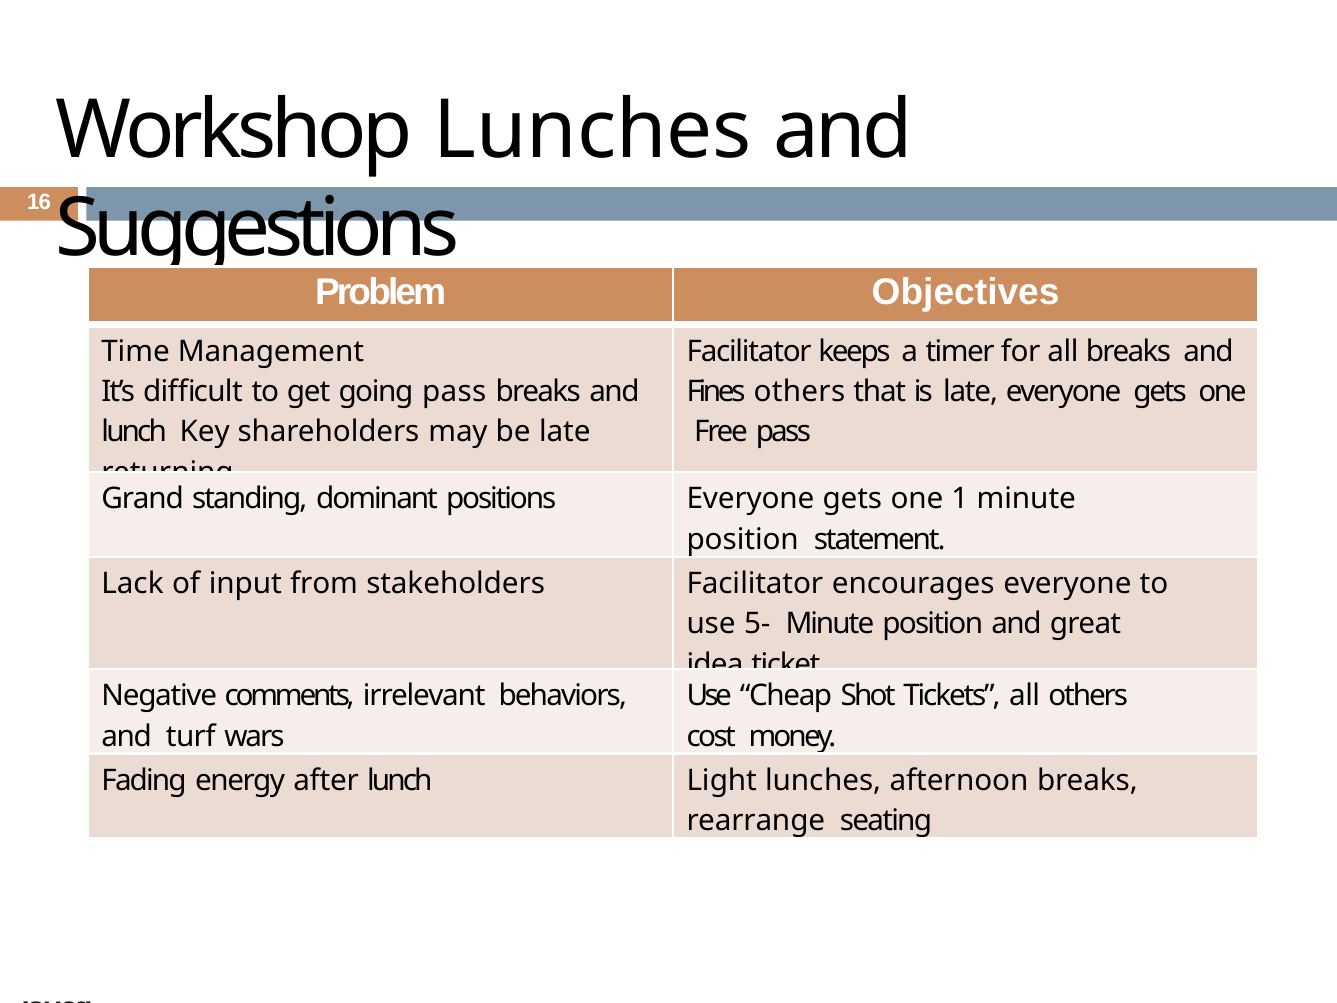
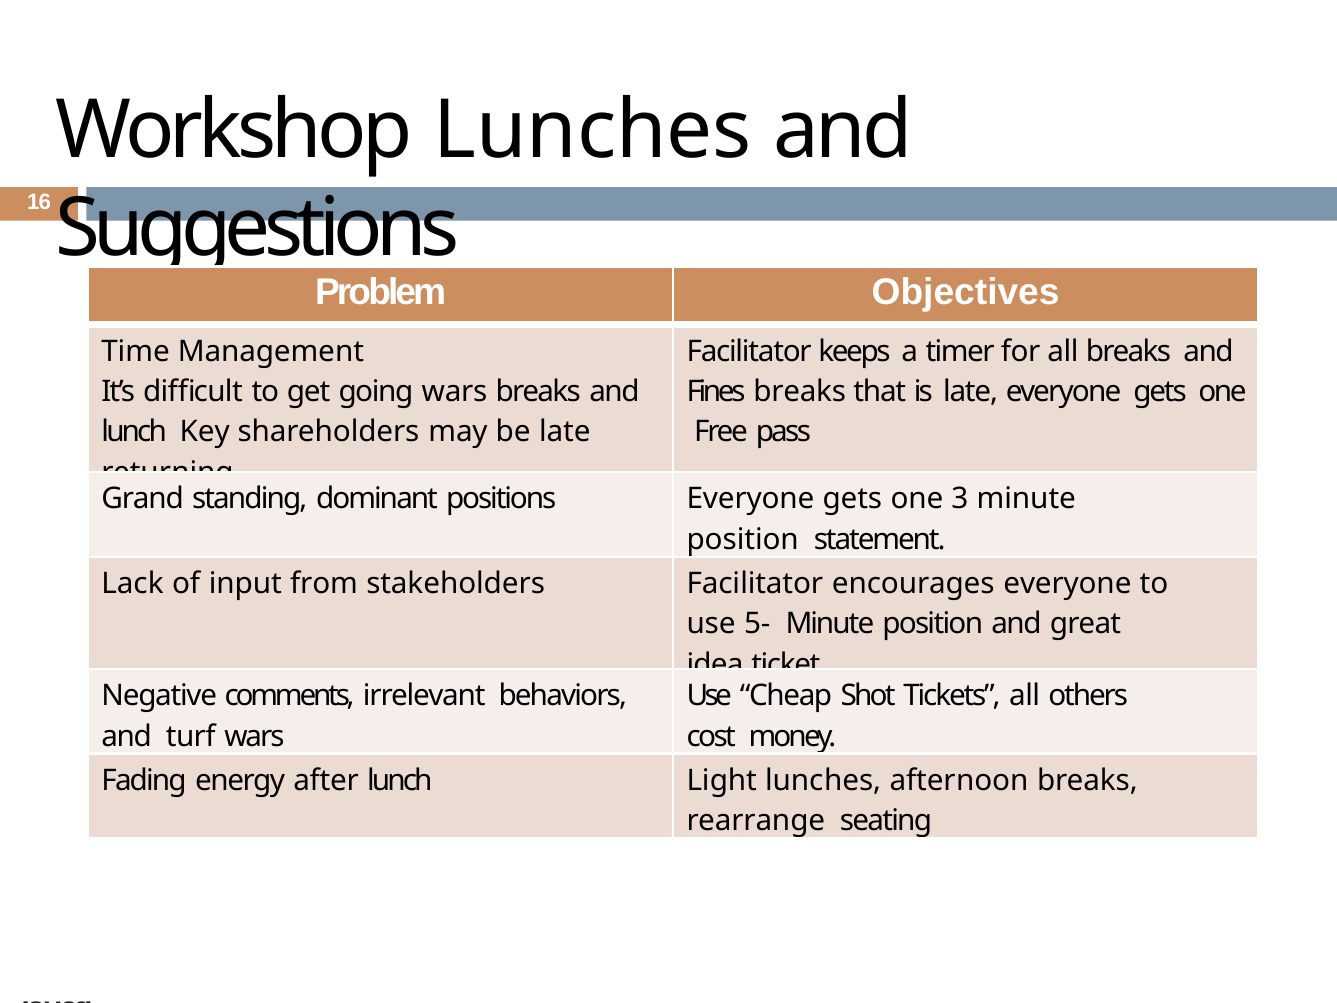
going pass: pass -> wars (455, 392)
Fines others: others -> breaks (800, 392)
1: 1 -> 3 (960, 499)
